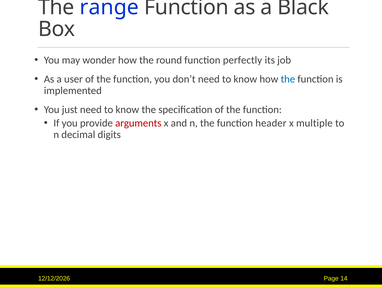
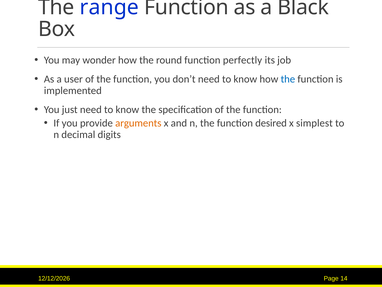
arguments colour: red -> orange (138, 123)
header: header -> desired (271, 123)
multiple: multiple -> simplest (314, 123)
